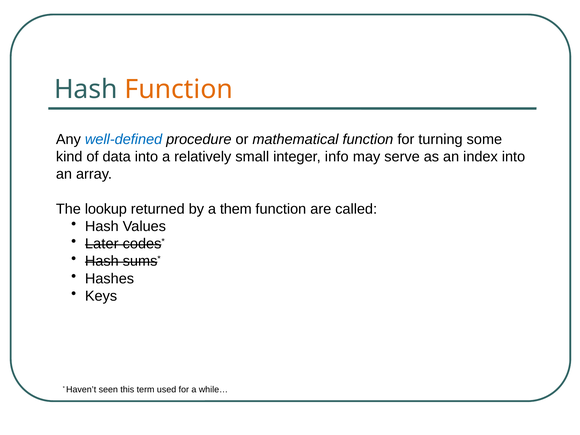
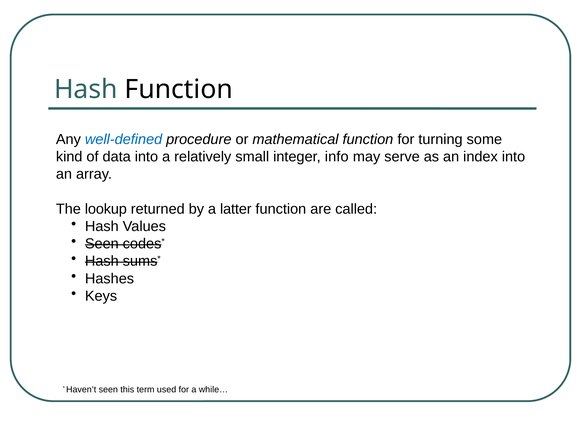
Function colour: orange -> black (179, 89)
them: them -> latter (236, 209)
Later: Later -> Seen (102, 244)
